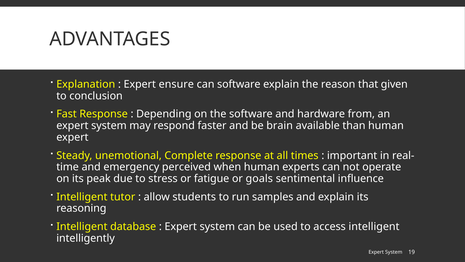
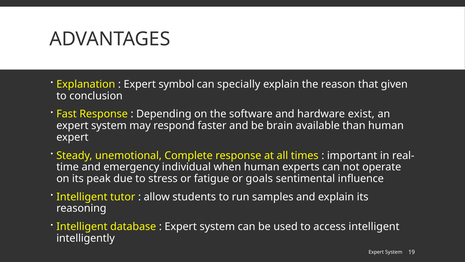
ensure: ensure -> symbol (176, 84)
can software: software -> specially (239, 84)
from: from -> exist (361, 114)
perceived: perceived -> individual (186, 167)
